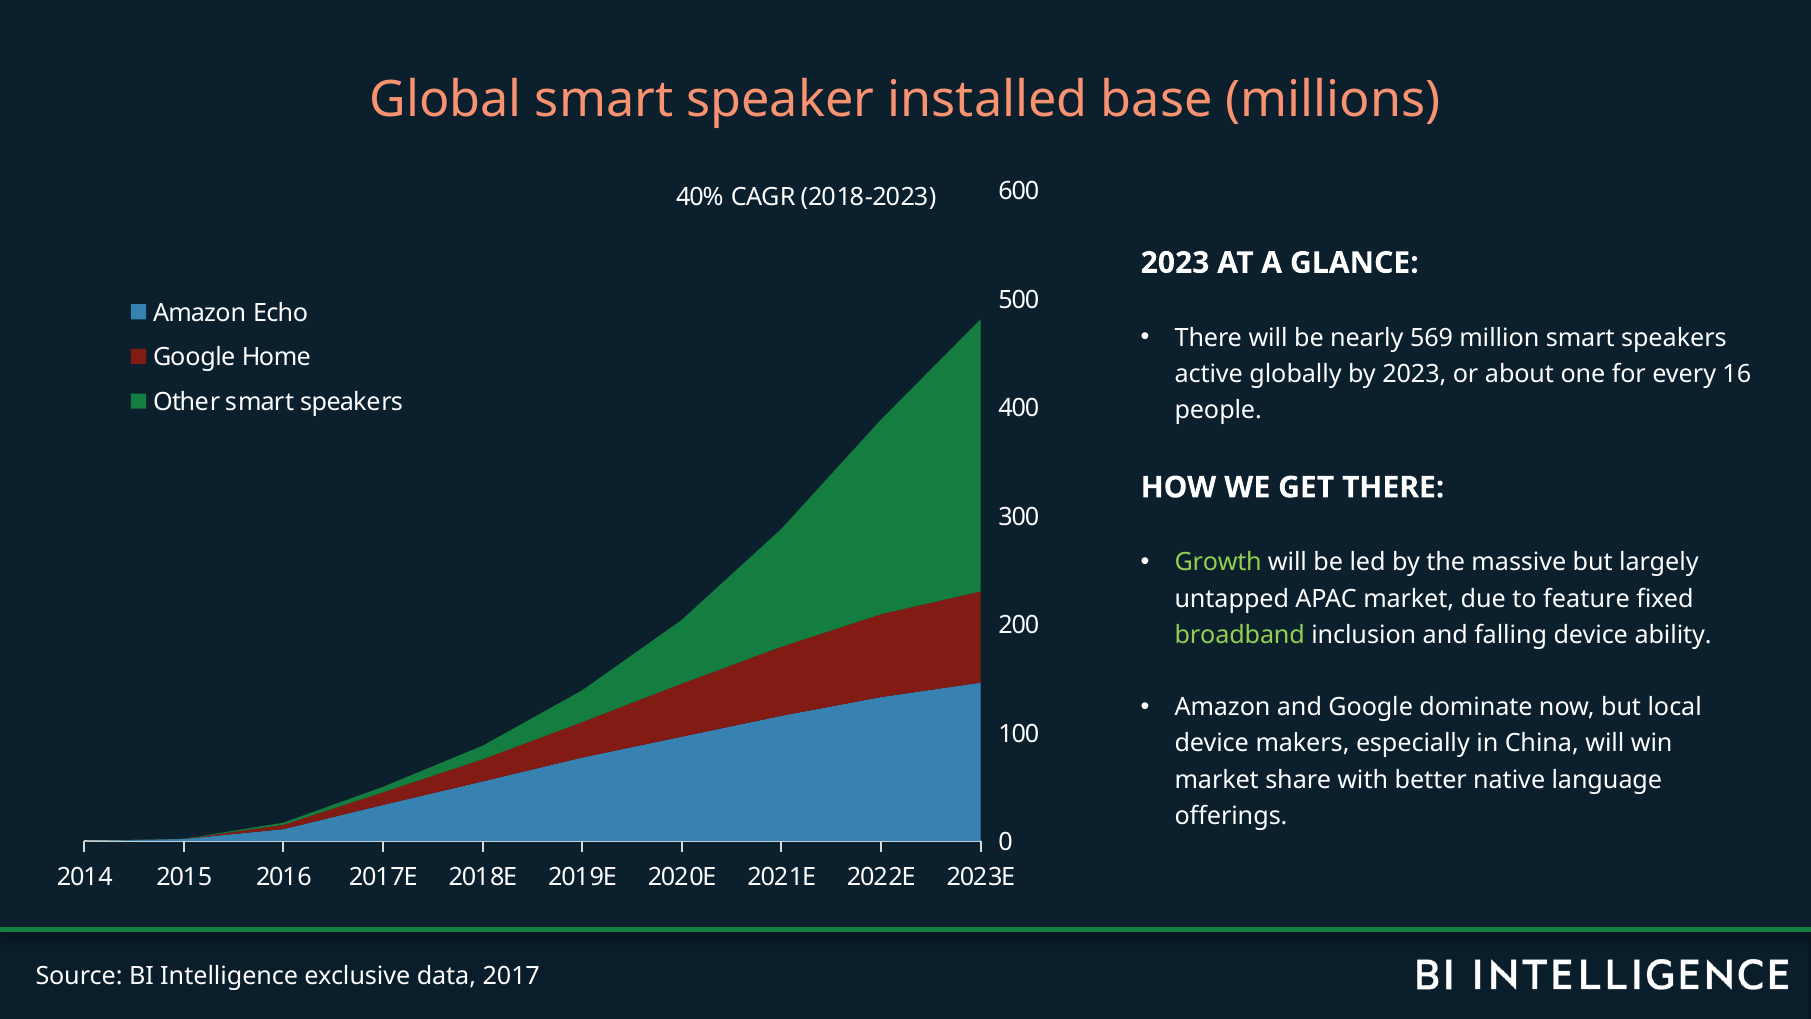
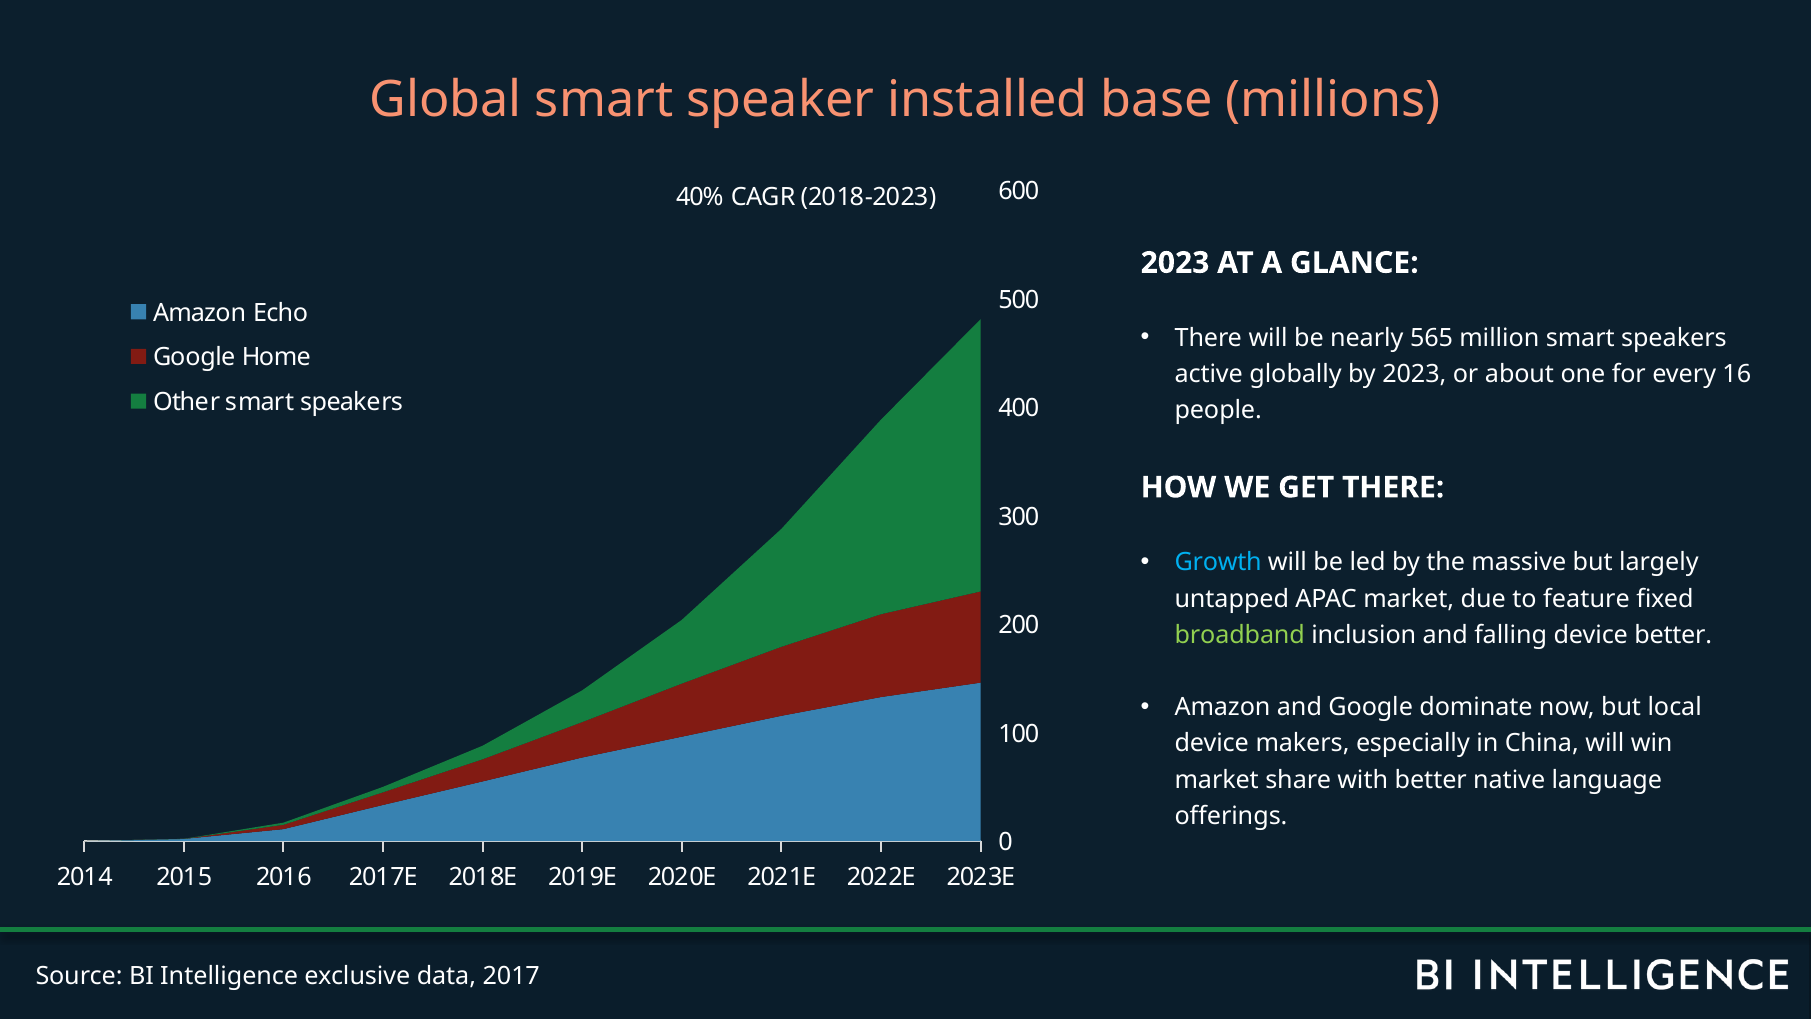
569: 569 -> 565 (1431, 338)
Growth colour: light green -> light blue (1218, 562)
device ability: ability -> better (1673, 635)
